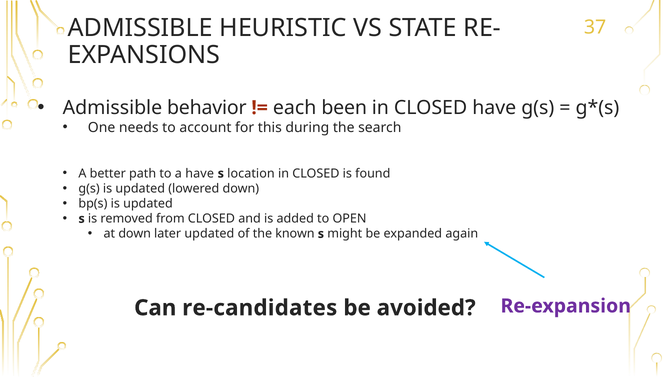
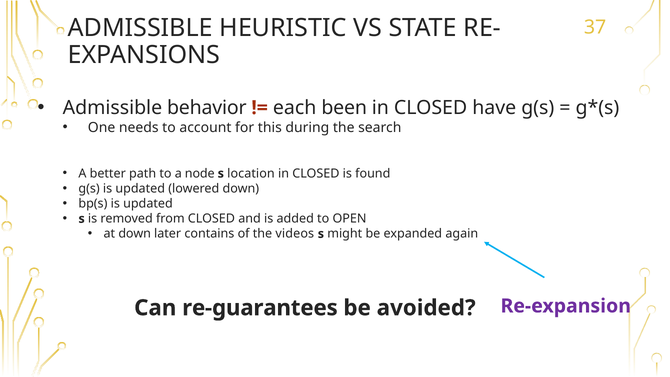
a have: have -> node (200, 173)
later updated: updated -> contains (209, 234)
known: known -> videos (295, 234)
re-candidates: re-candidates -> re-guarantees (260, 308)
